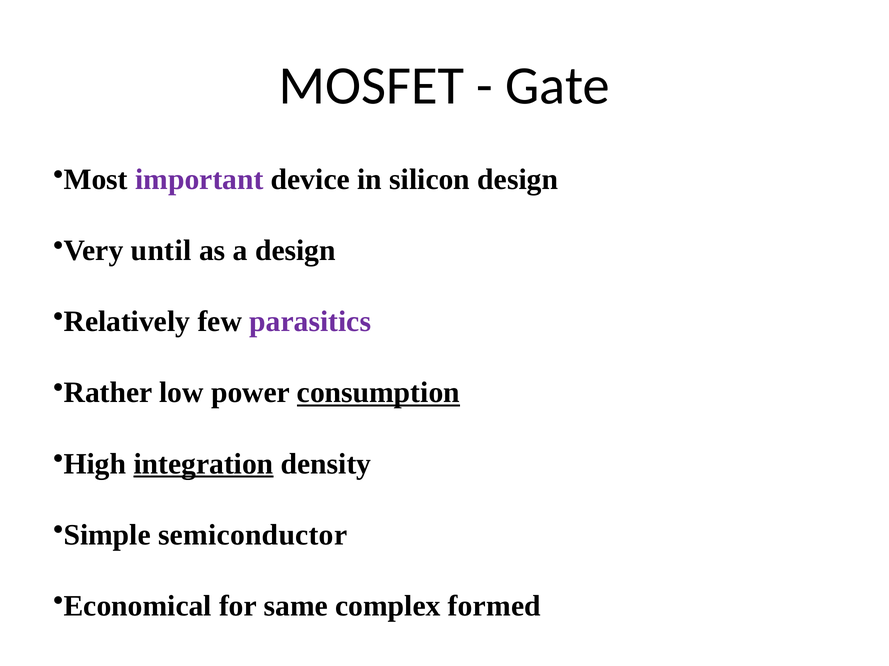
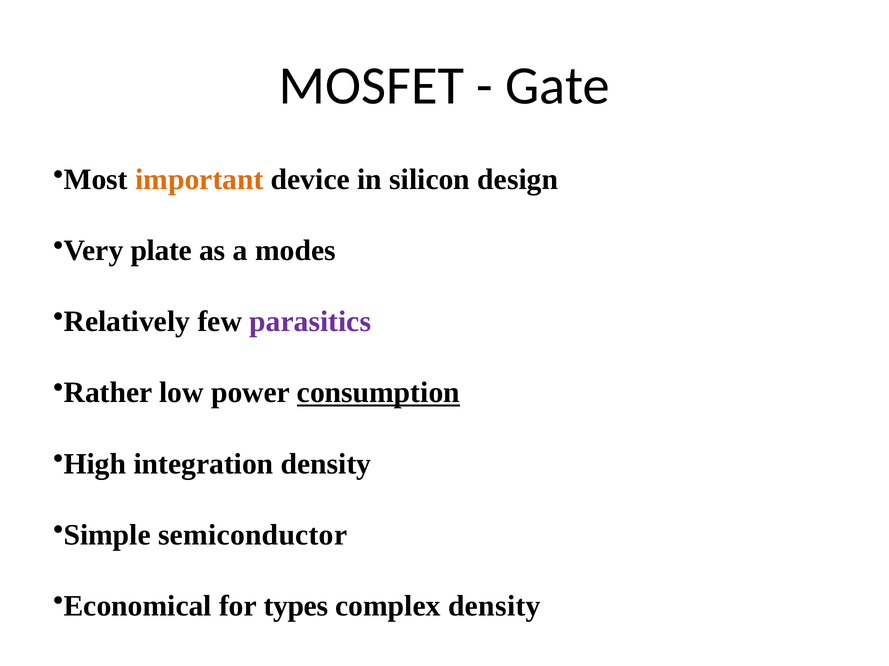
important colour: purple -> orange (199, 180)
until: until -> plate (161, 251)
a design: design -> modes (295, 251)
integration underline: present -> none (203, 464)
same: same -> types (296, 606)
complex formed: formed -> density (494, 606)
